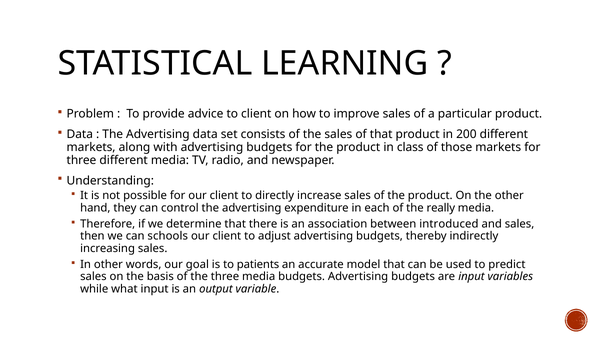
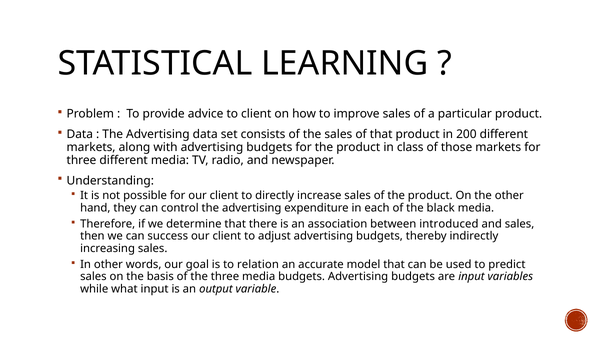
really: really -> black (441, 208)
schools: schools -> success (168, 236)
patients: patients -> relation (258, 264)
